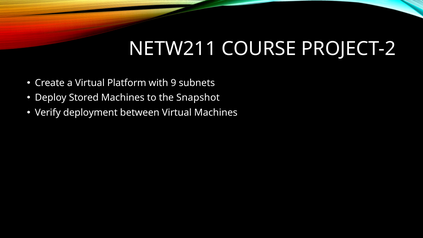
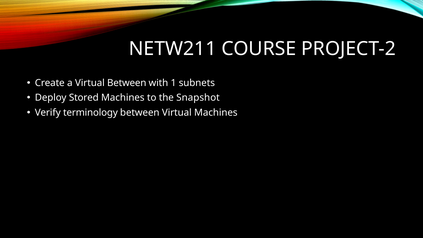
Virtual Platform: Platform -> Between (127, 83)
9: 9 -> 1 (174, 83)
deployment: deployment -> terminology (90, 113)
